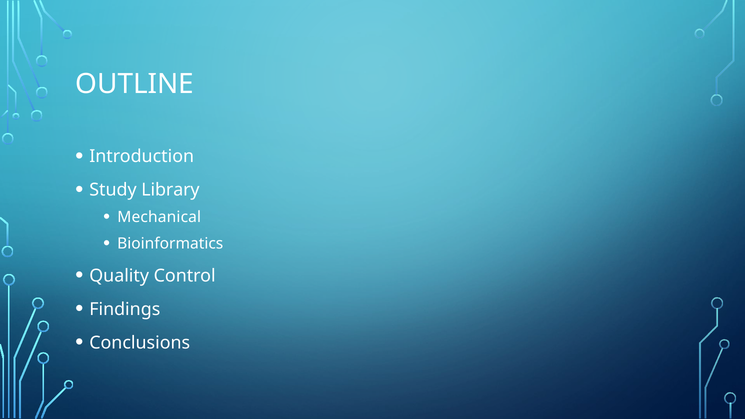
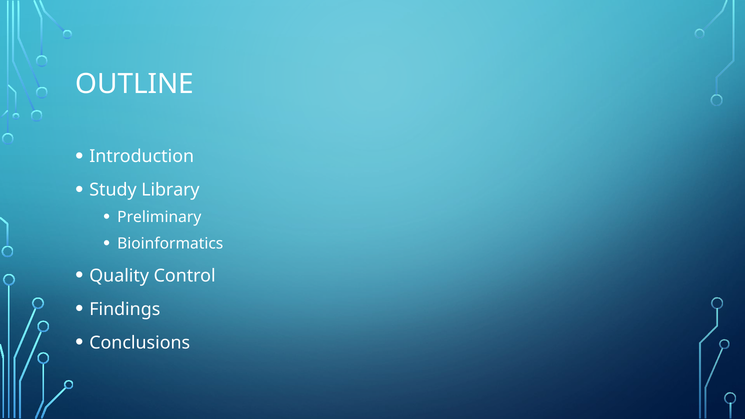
Mechanical: Mechanical -> Preliminary (159, 217)
